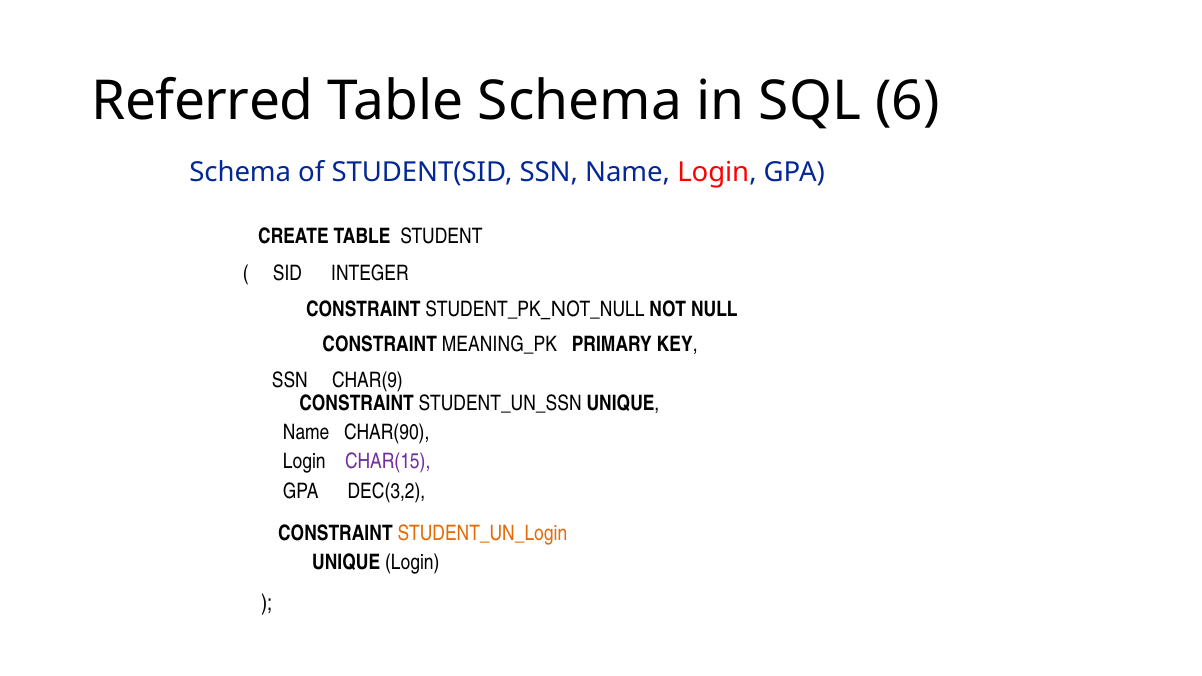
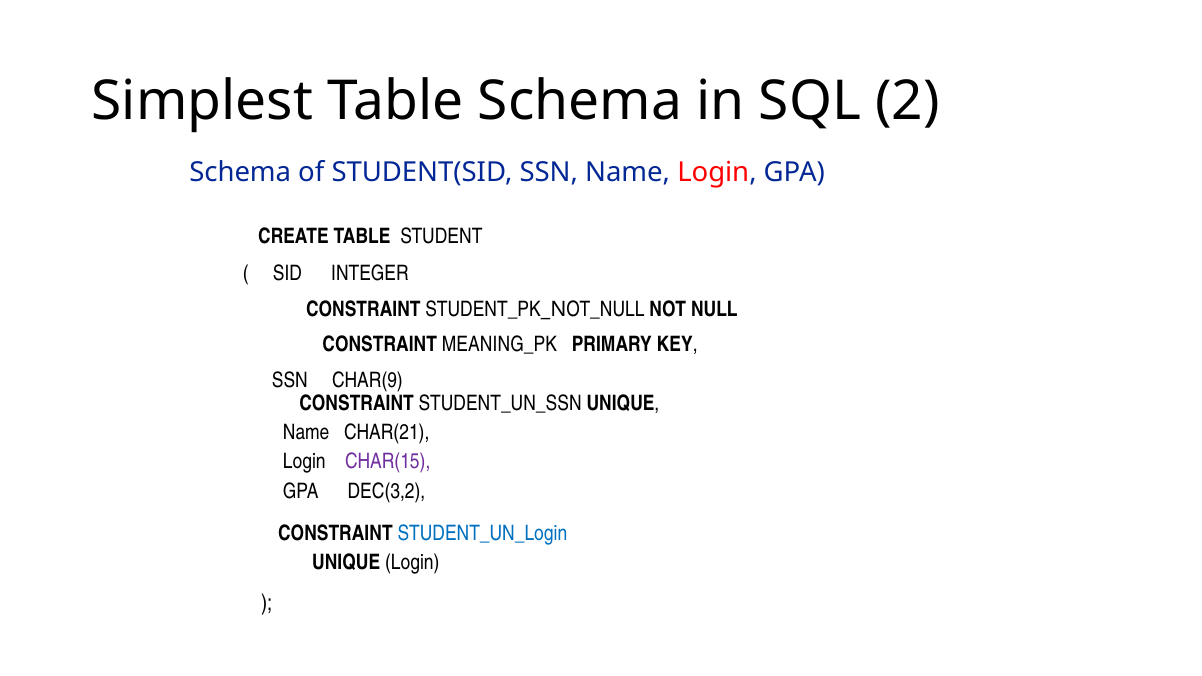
Referred: Referred -> Simplest (202, 101)
6: 6 -> 2 (908, 101)
CHAR(90: CHAR(90 -> CHAR(21 (387, 433)
STUDENT_UN_Login colour: orange -> blue (482, 533)
